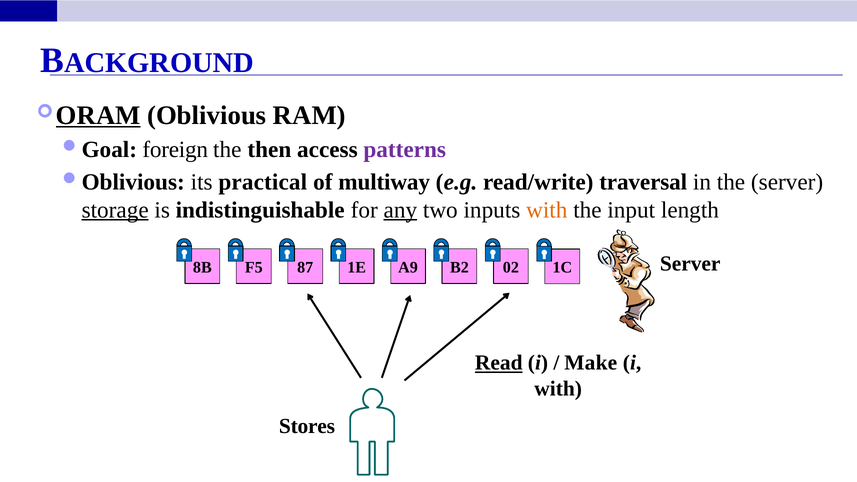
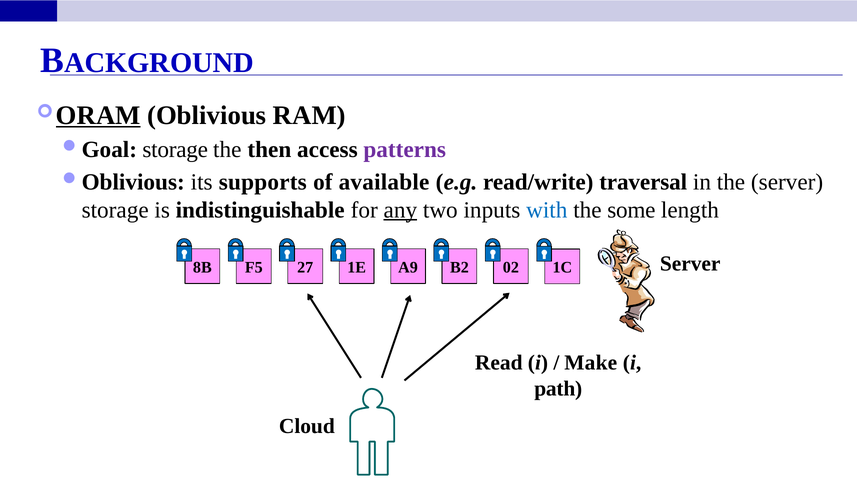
foreign: foreign -> storage (175, 150)
practical: practical -> supports (263, 182)
multiway: multiway -> available (384, 182)
storage underline: present -> none (115, 210)
with colour: orange -> blue (547, 210)
input: input -> some (631, 210)
87: 87 -> 27 (305, 267)
Read underline: present -> none (499, 363)
with: with -> path (558, 389)
Stores: Stores -> Cloud (307, 426)
